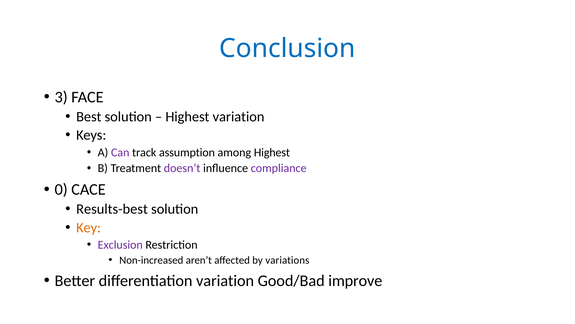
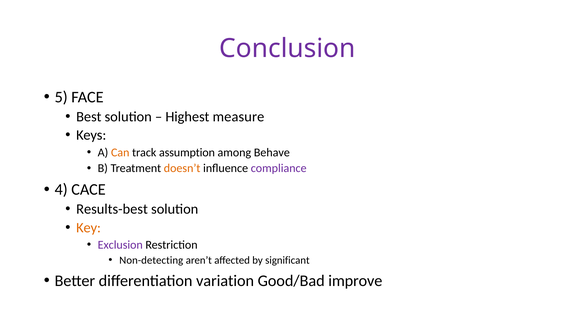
Conclusion colour: blue -> purple (287, 48)
3: 3 -> 5 (61, 97)
Highest variation: variation -> measure (238, 116)
Can colour: purple -> orange (120, 152)
among Highest: Highest -> Behave (272, 152)
doesn’t colour: purple -> orange (182, 168)
0: 0 -> 4 (61, 189)
Non-increased: Non-increased -> Non-detecting (151, 260)
variations: variations -> significant (287, 260)
